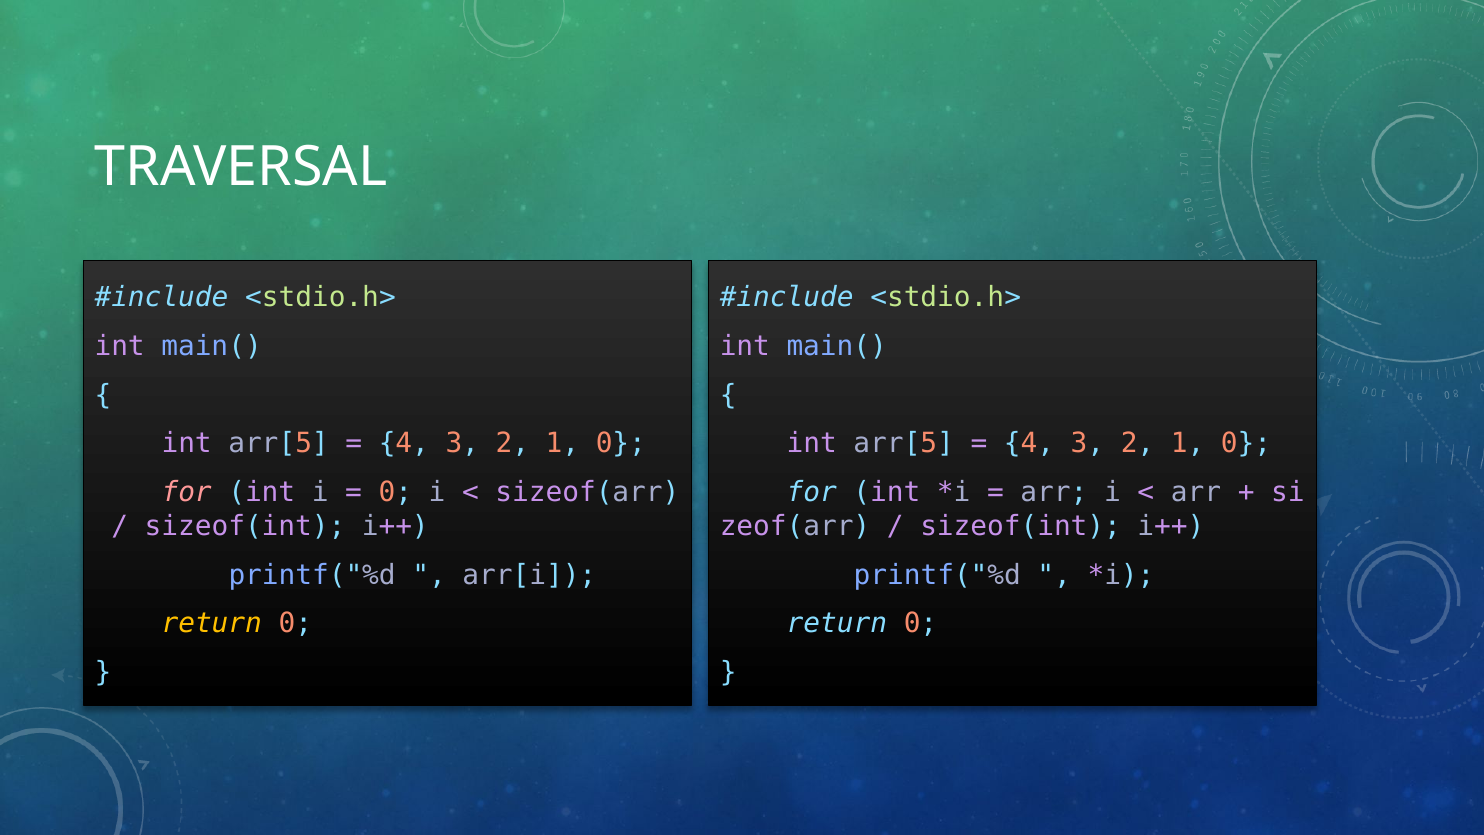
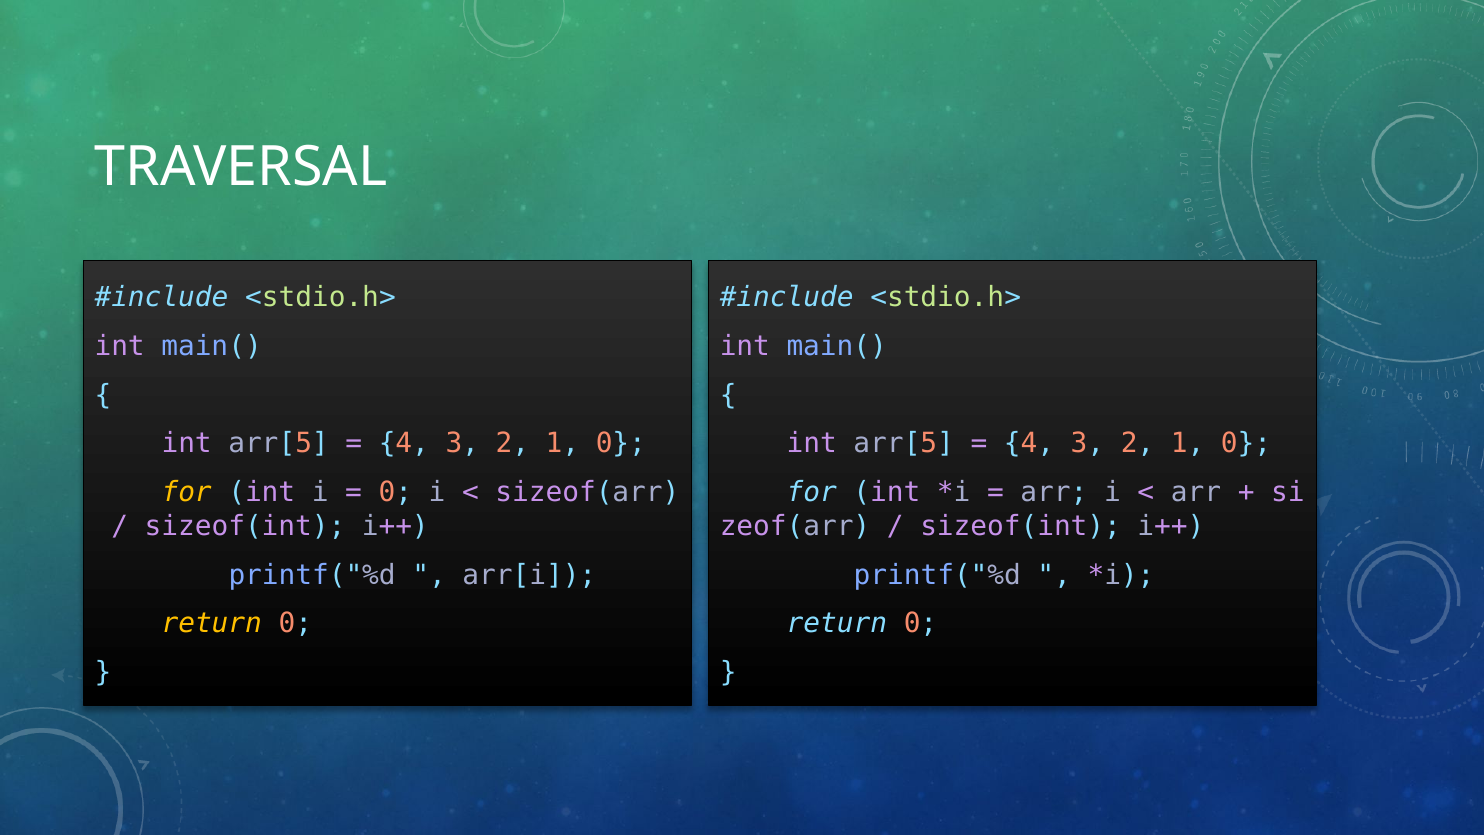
for colour: pink -> yellow (187, 492)
